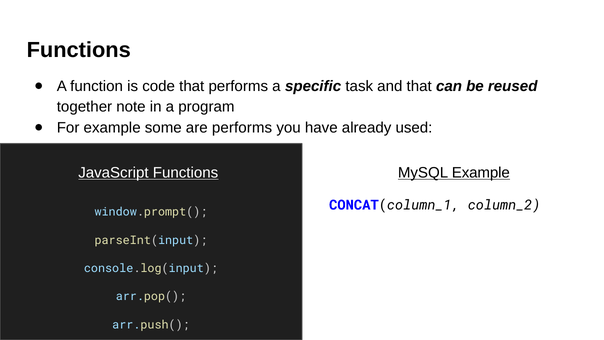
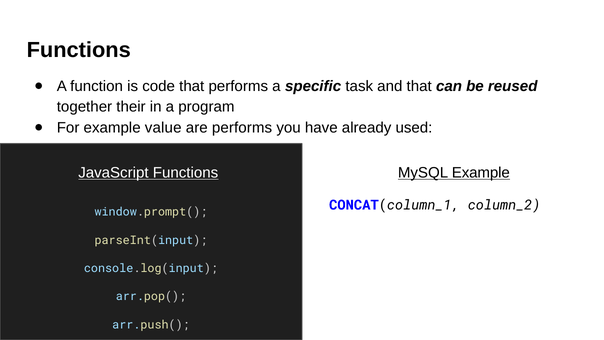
note: note -> their (131, 107)
some: some -> value (163, 128)
